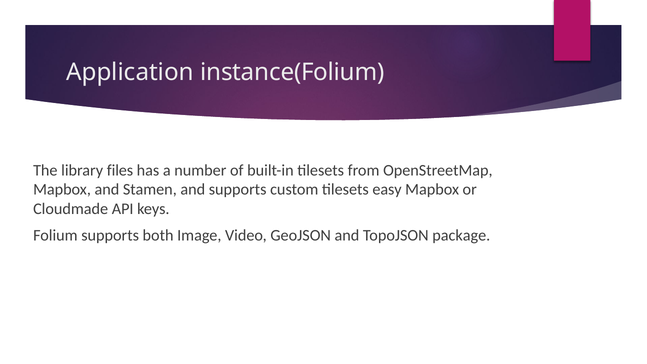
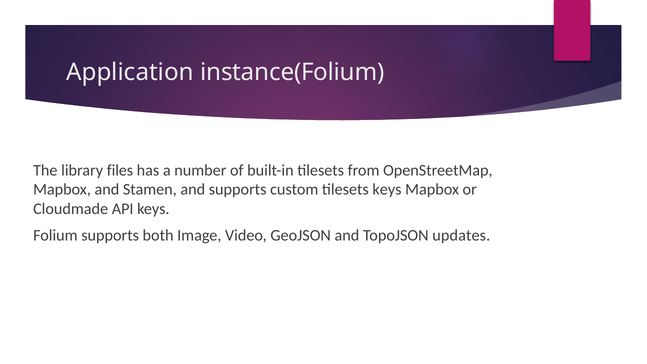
tilesets easy: easy -> keys (387, 190)
package: package -> updates (461, 235)
